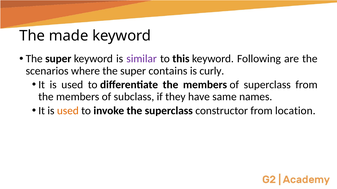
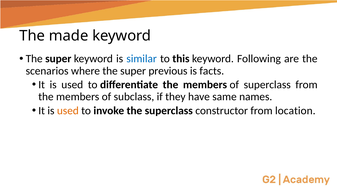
similar colour: purple -> blue (142, 59)
contains: contains -> previous (168, 71)
curly: curly -> facts (212, 71)
